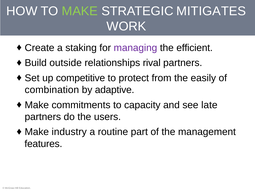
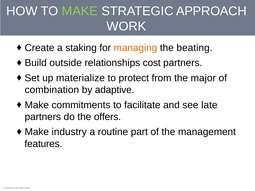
MITIGATES: MITIGATES -> APPROACH (211, 11)
managing colour: purple -> orange (135, 48)
efficient: efficient -> beating (195, 48)
rival: rival -> cost (152, 63)
competitive: competitive -> materialize (80, 78)
easily: easily -> major (203, 78)
capacity: capacity -> facilitate (142, 105)
users: users -> offers (107, 117)
